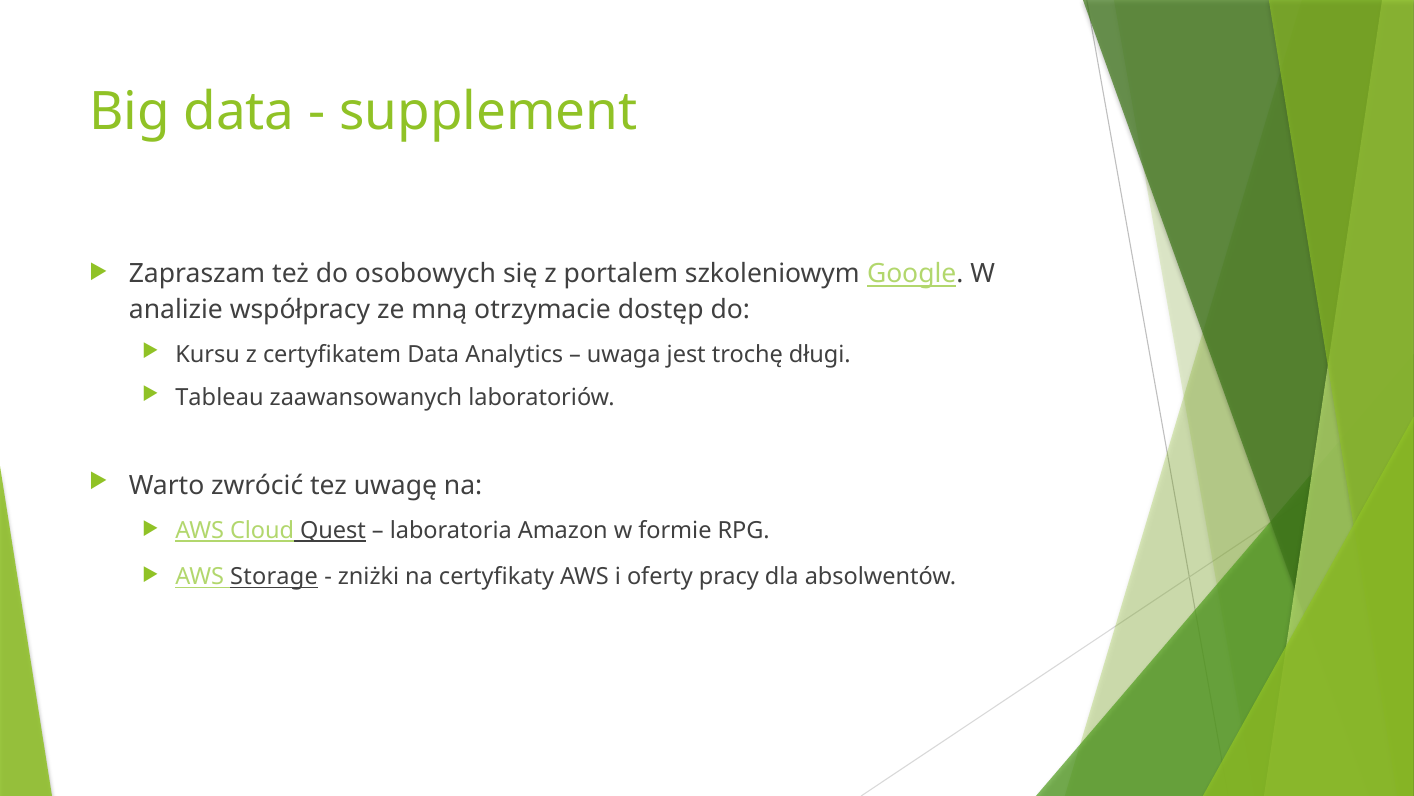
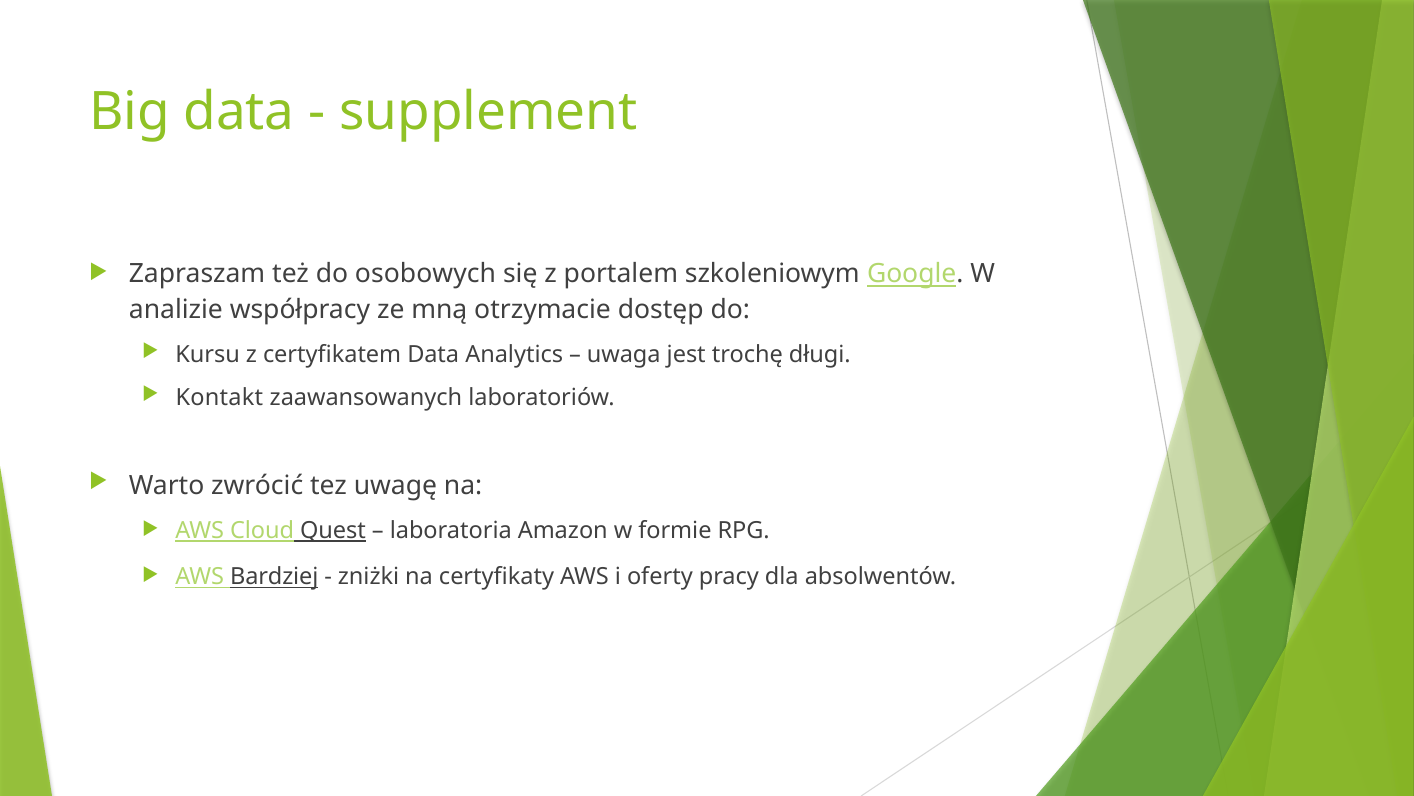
Tableau: Tableau -> Kontakt (219, 397)
Storage: Storage -> Bardziej (274, 577)
